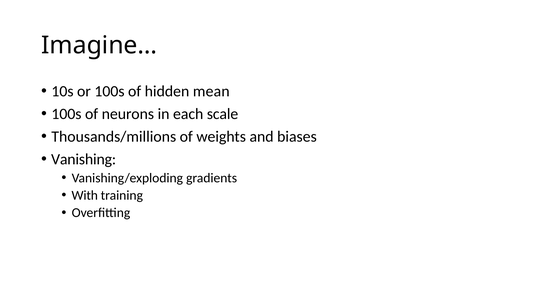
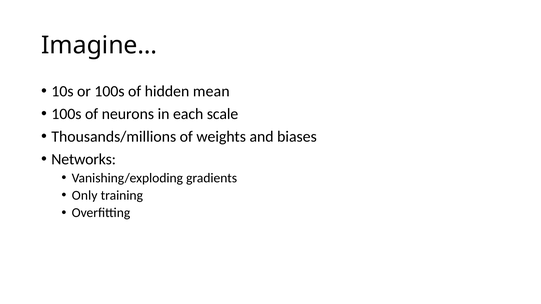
Vanishing: Vanishing -> Networks (84, 160)
With: With -> Only (85, 196)
